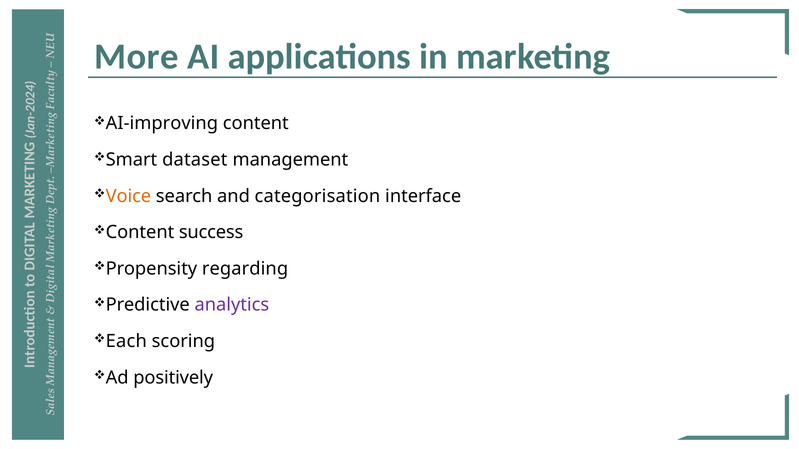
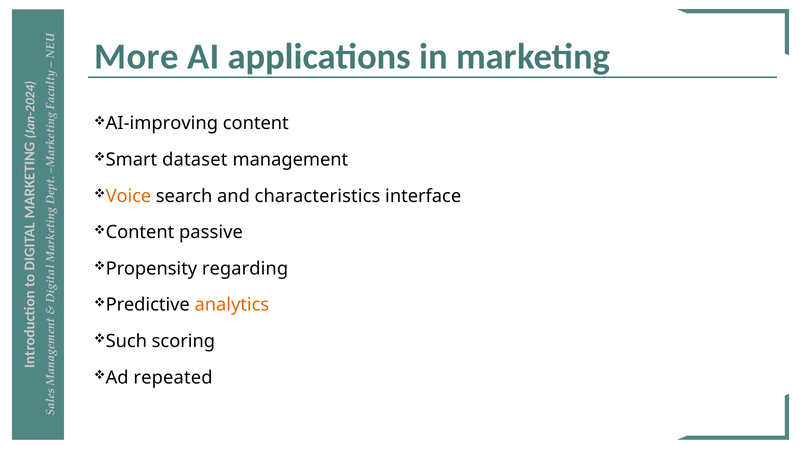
categorisation: categorisation -> characteristics (317, 196)
success: success -> passive (211, 233)
analytics colour: purple -> orange (232, 305)
Each: Each -> Such (126, 341)
positively: positively -> repeated (173, 378)
